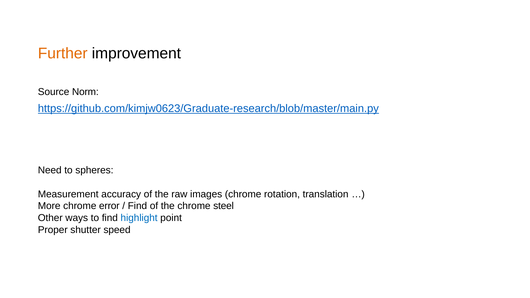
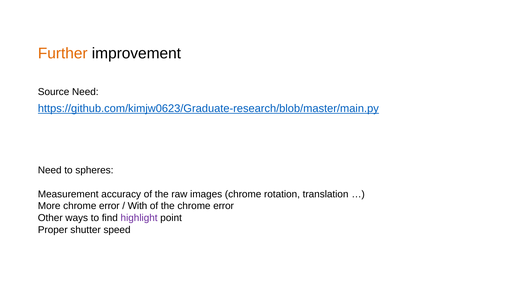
Source Norm: Norm -> Need (85, 92)
Find: Find -> With (137, 206)
the chrome steel: steel -> error (224, 206)
highlight colour: blue -> purple (139, 218)
